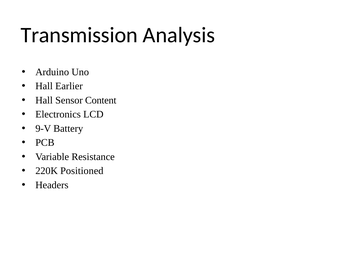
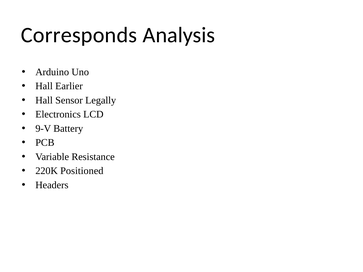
Transmission: Transmission -> Corresponds (79, 35)
Content: Content -> Legally (101, 100)
